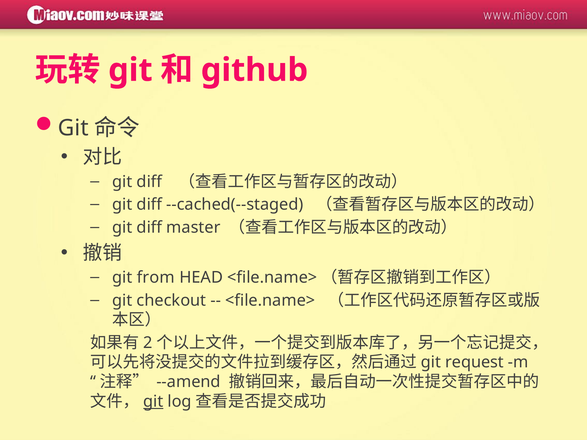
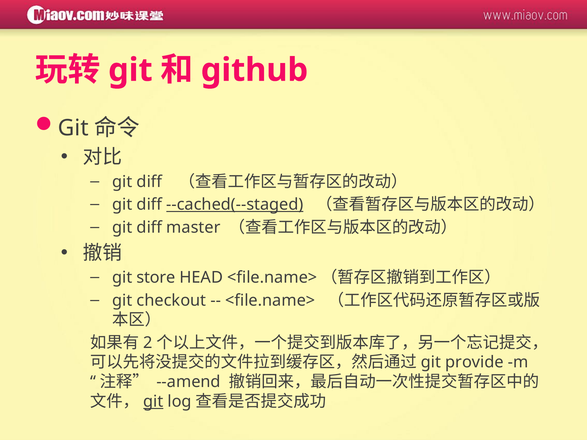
--cached(--staged underline: none -> present (235, 205)
from: from -> store (156, 278)
request: request -> provide (474, 362)
